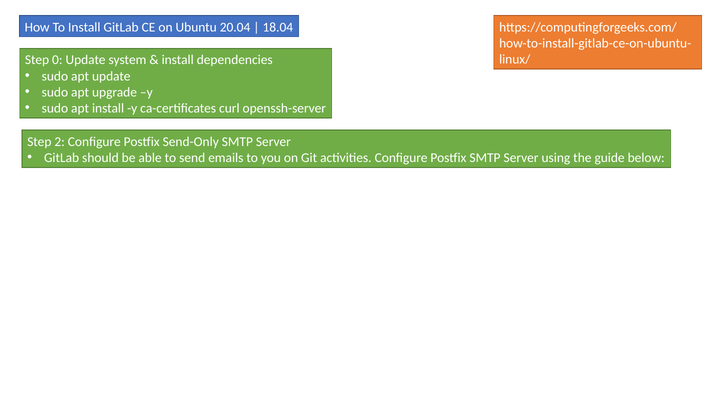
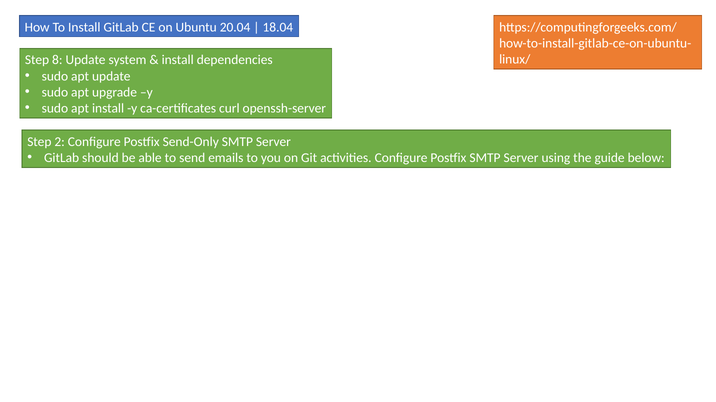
0: 0 -> 8 (57, 60)
